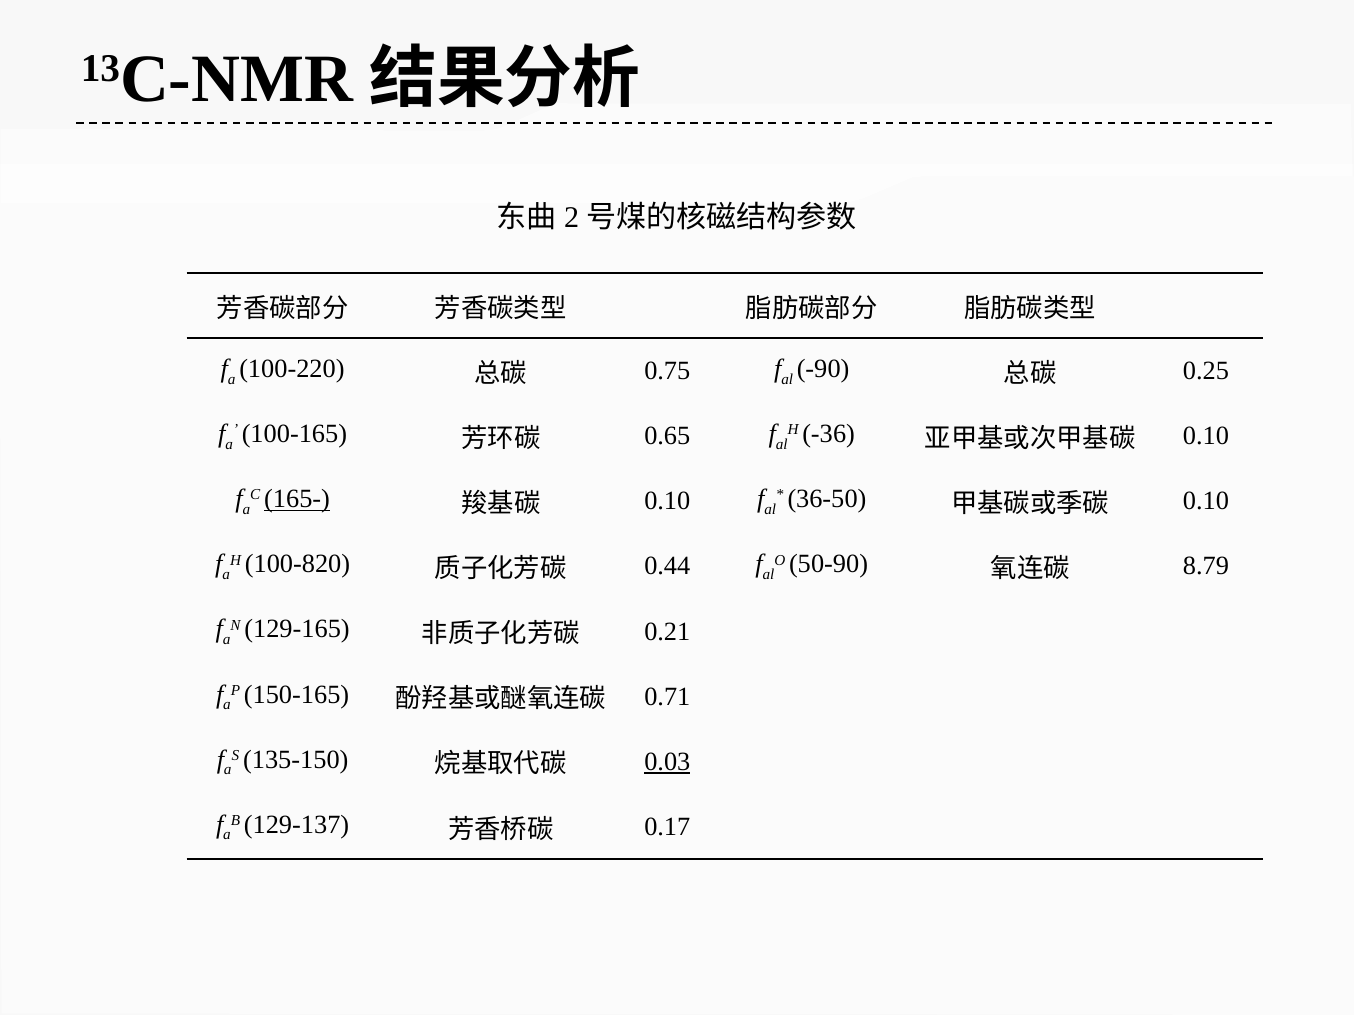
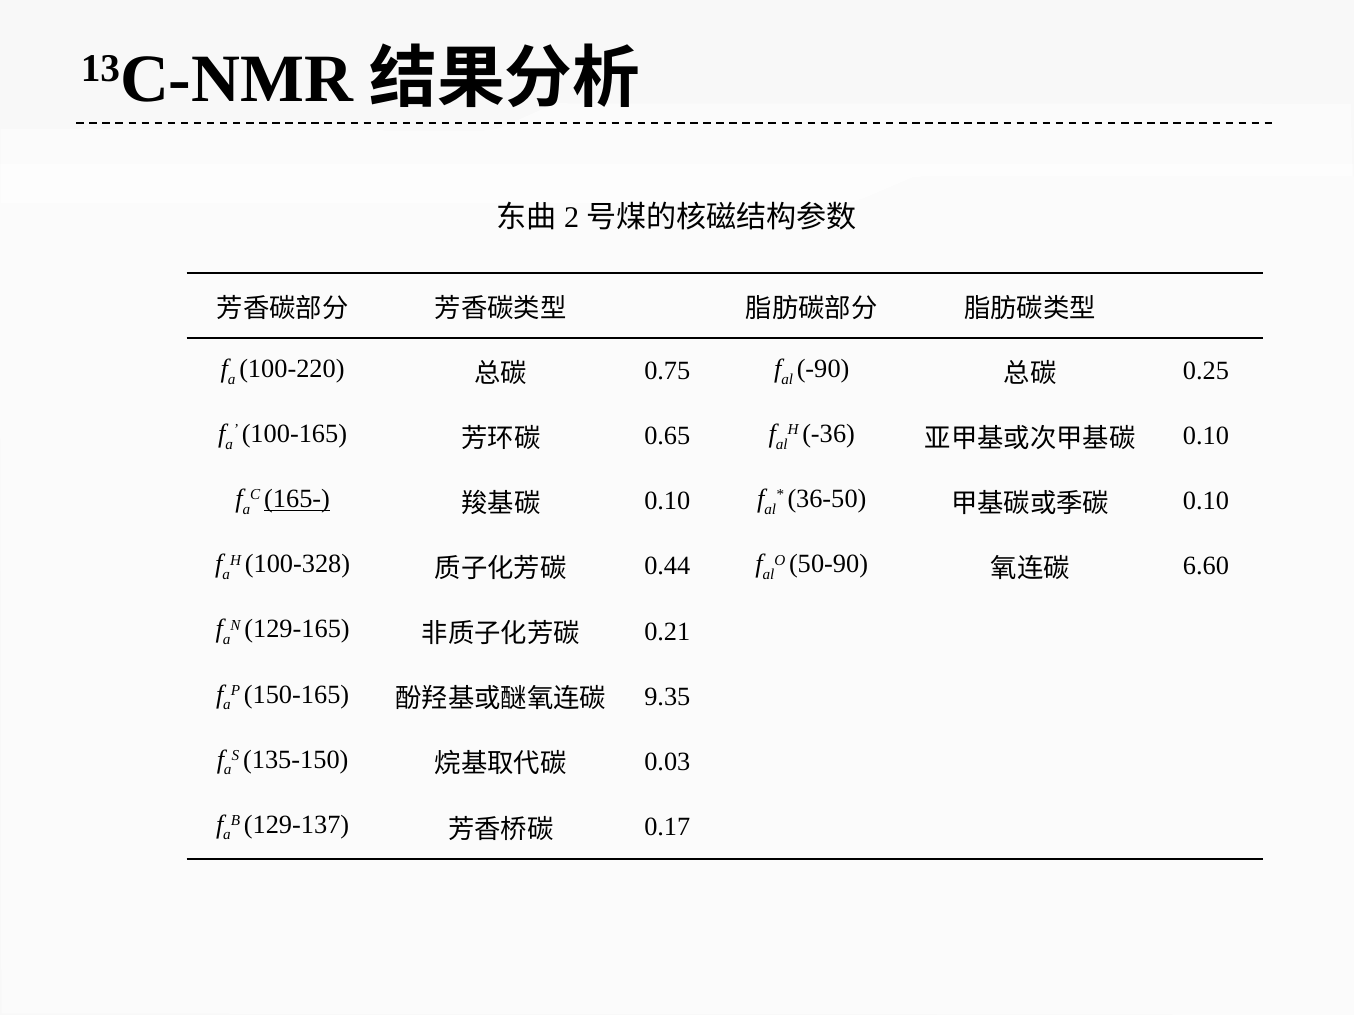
100-820: 100-820 -> 100-328 (298, 564)
8.79: 8.79 -> 6.60 (1206, 567)
0.71: 0.71 -> 9.35 (667, 697)
0.03 underline: present -> none (667, 762)
